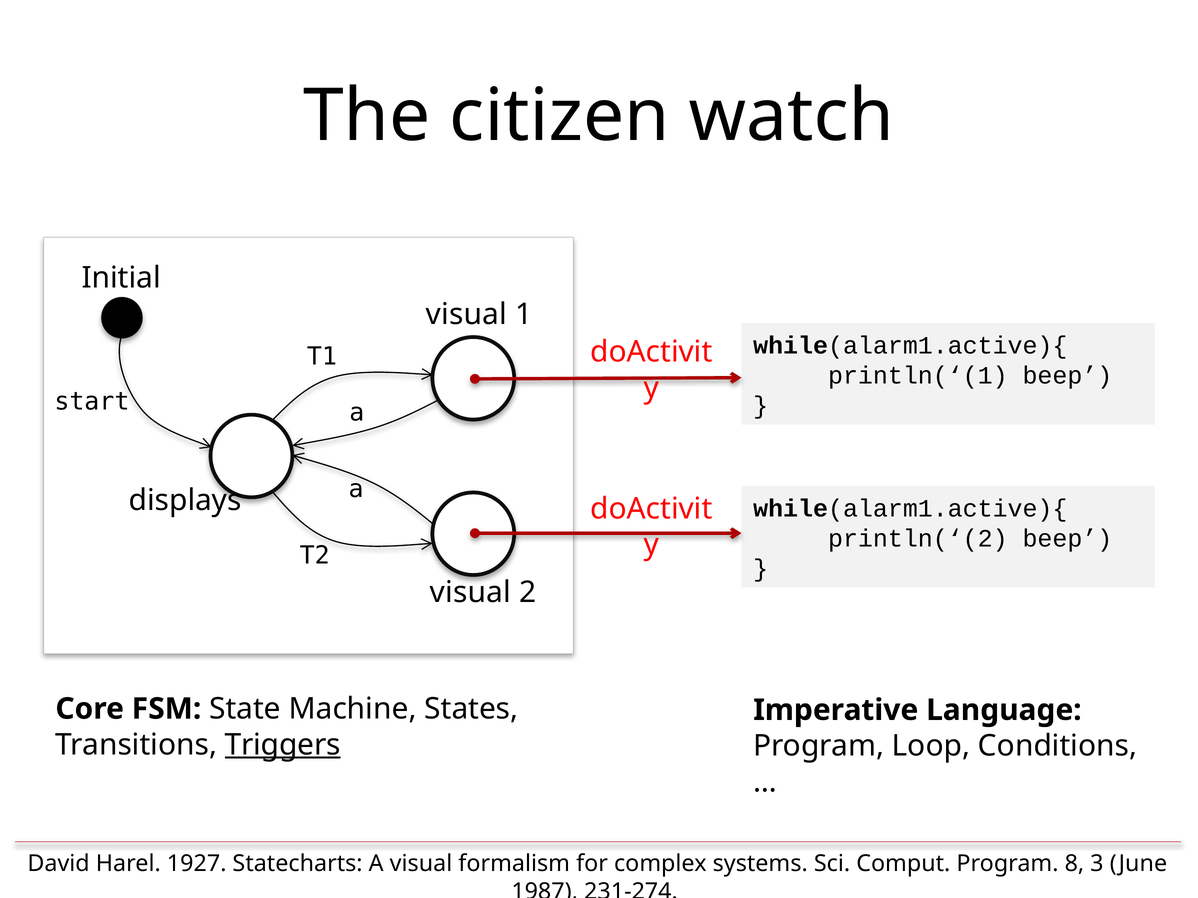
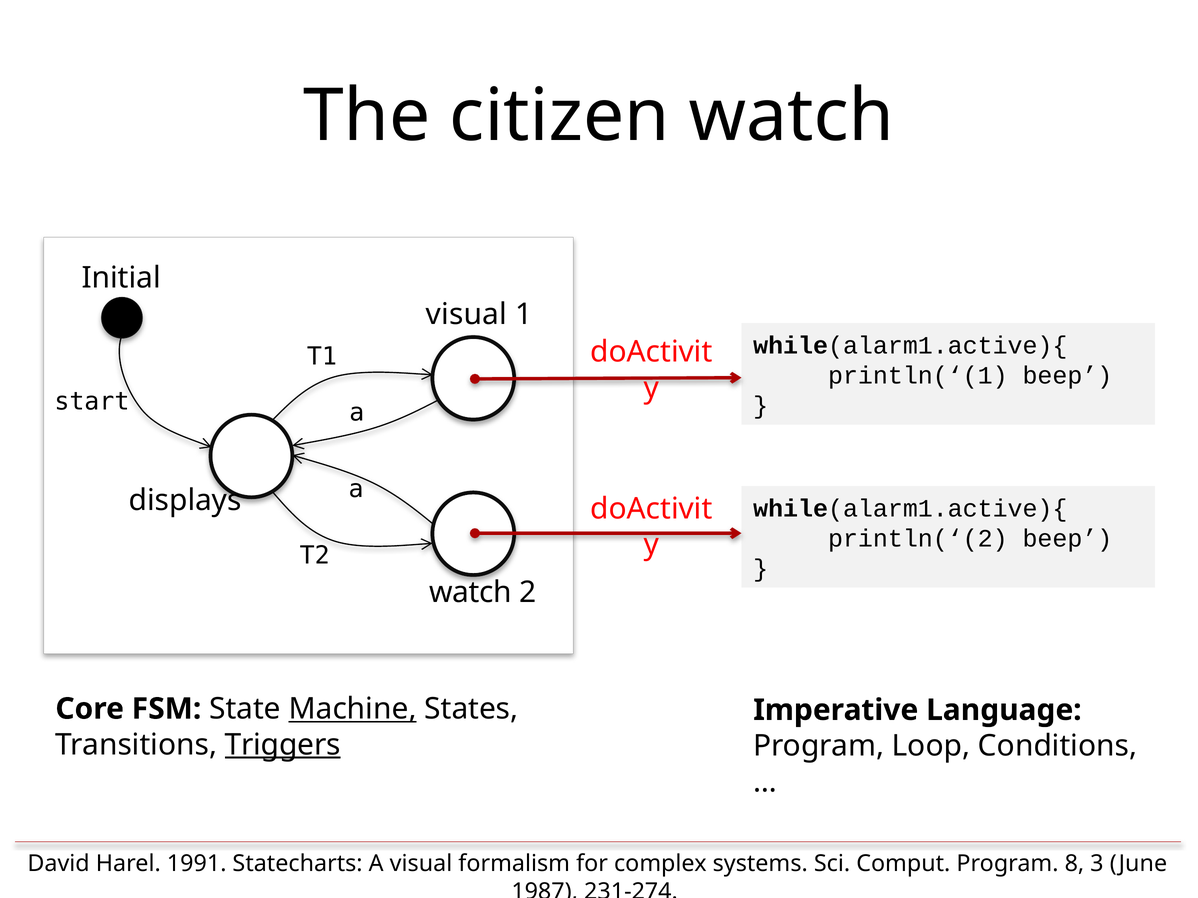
visual: visual -> watch (471, 593)
Machine underline: none -> present (353, 709)
1927: 1927 -> 1991 (197, 864)
